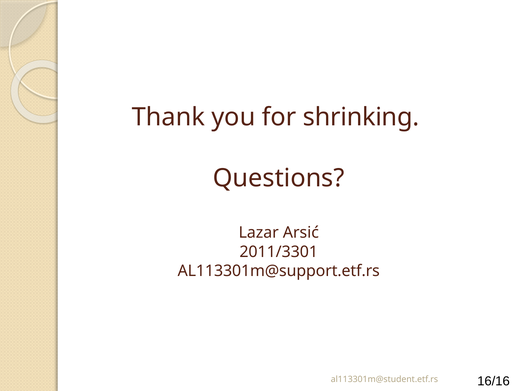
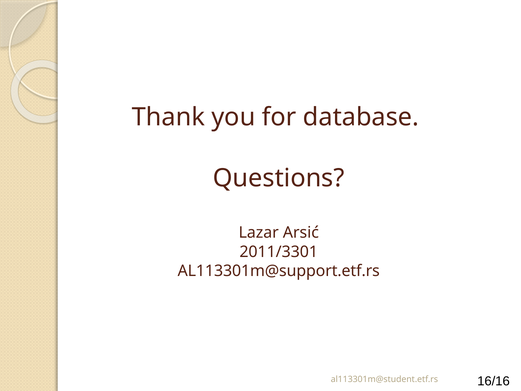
shrinking: shrinking -> database (361, 117)
